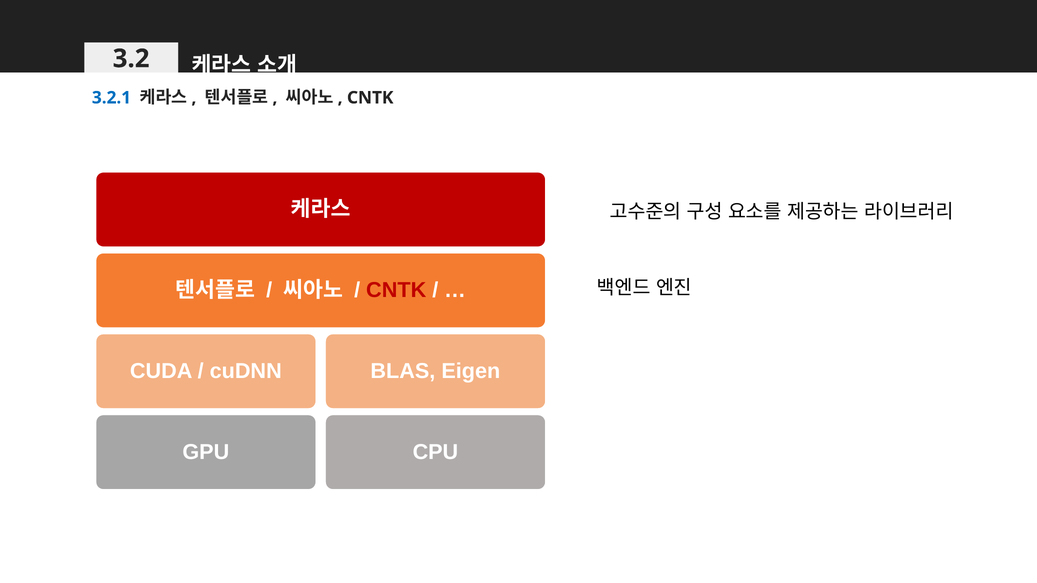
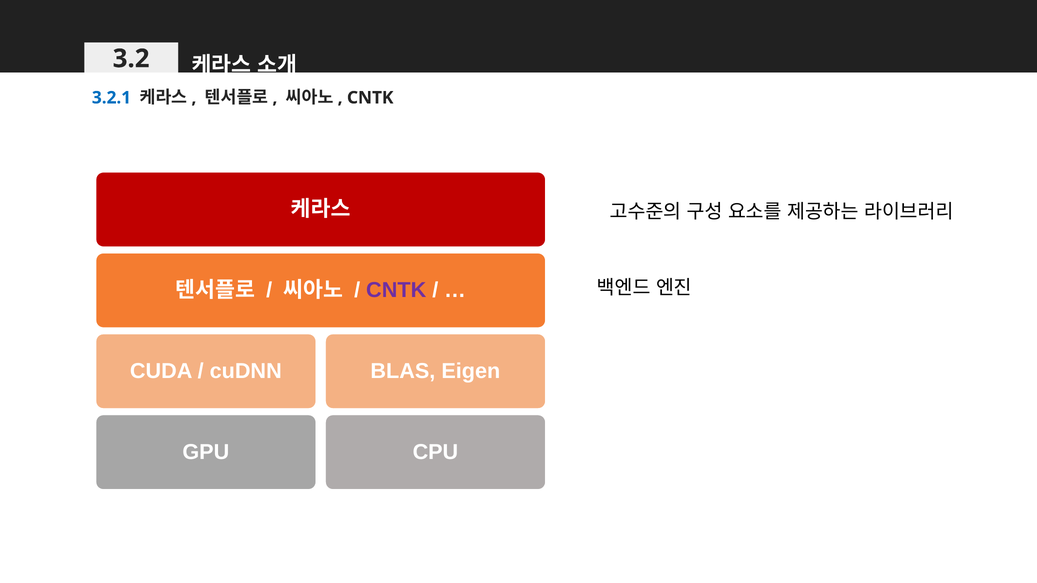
CNTK colour: red -> purple (396, 290)
